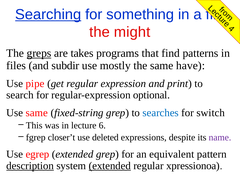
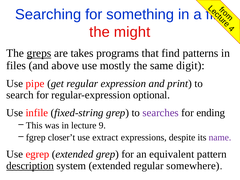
Searching underline: present -> none (48, 14)
subdir: subdir -> above (65, 65)
have: have -> digit (191, 65)
Use same: same -> infile (37, 113)
searches colour: blue -> purple (161, 113)
switch: switch -> ending (211, 113)
6: 6 -> 9 (102, 125)
deleted: deleted -> extract (105, 137)
extended underline: present -> none (110, 166)
xpressionoa: xpressionoa -> somewhere (193, 166)
